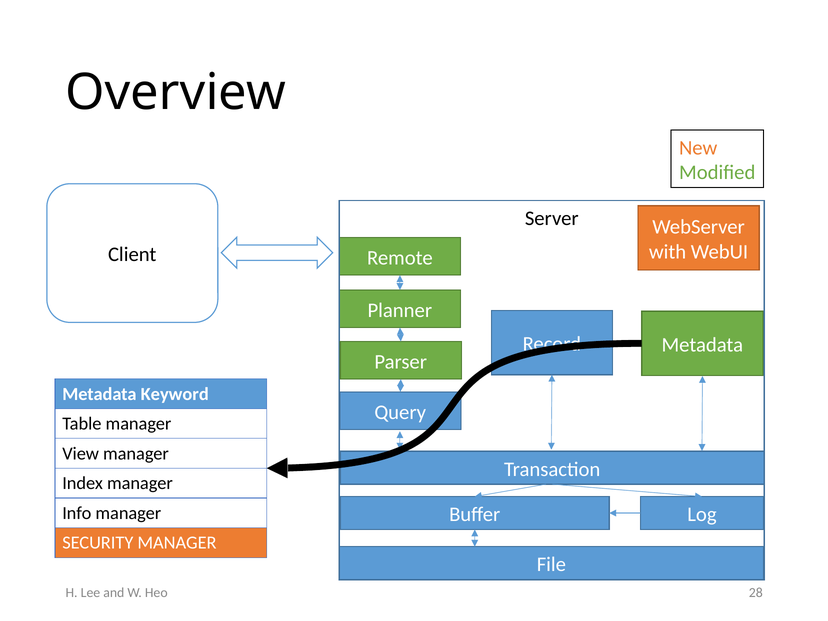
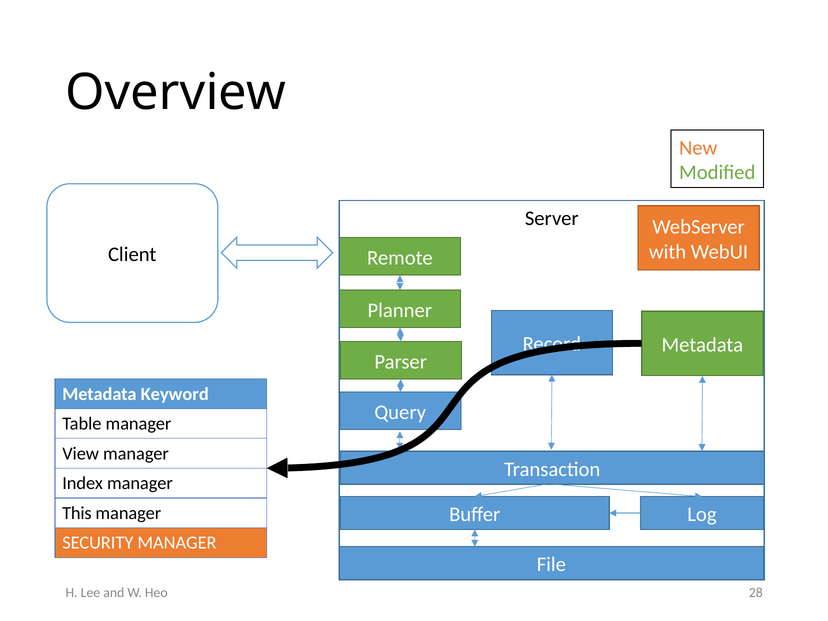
Info: Info -> This (77, 513)
